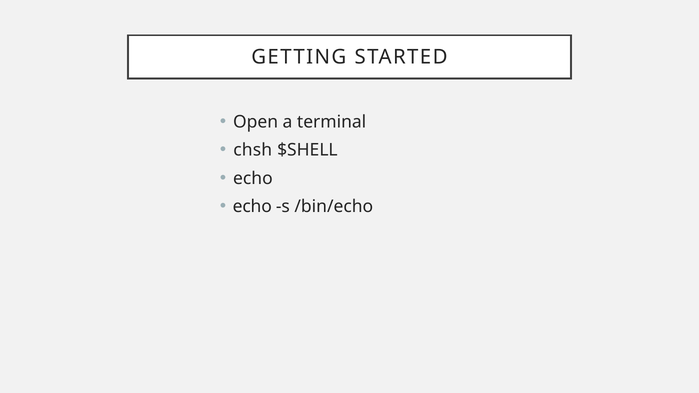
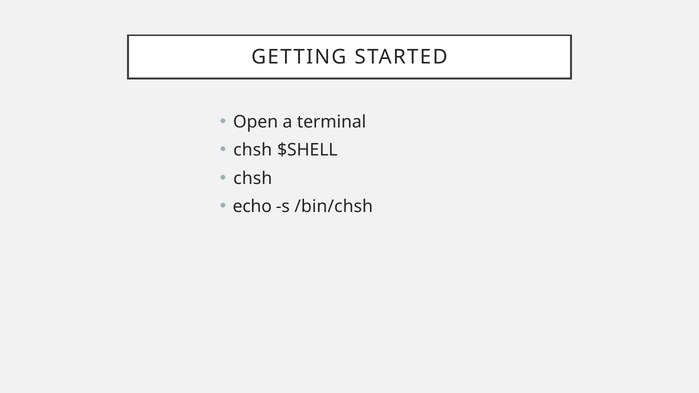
echo: echo -> chsh (253, 179)
/bin/echo: /bin/echo -> /bin/chsh (334, 207)
